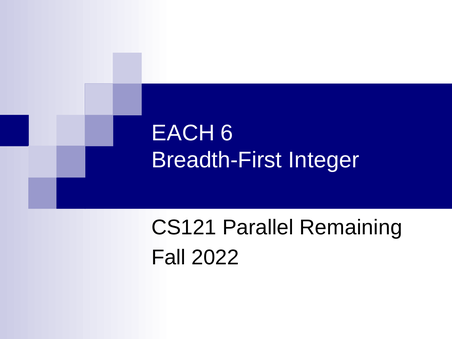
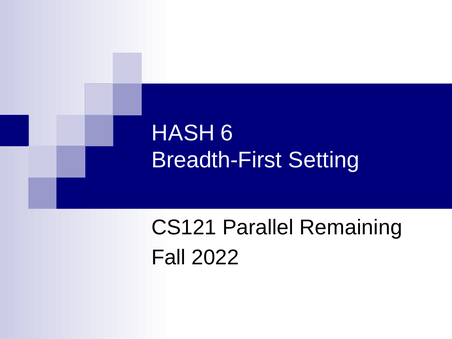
EACH: EACH -> HASH (183, 133)
Integer: Integer -> Setting (324, 160)
